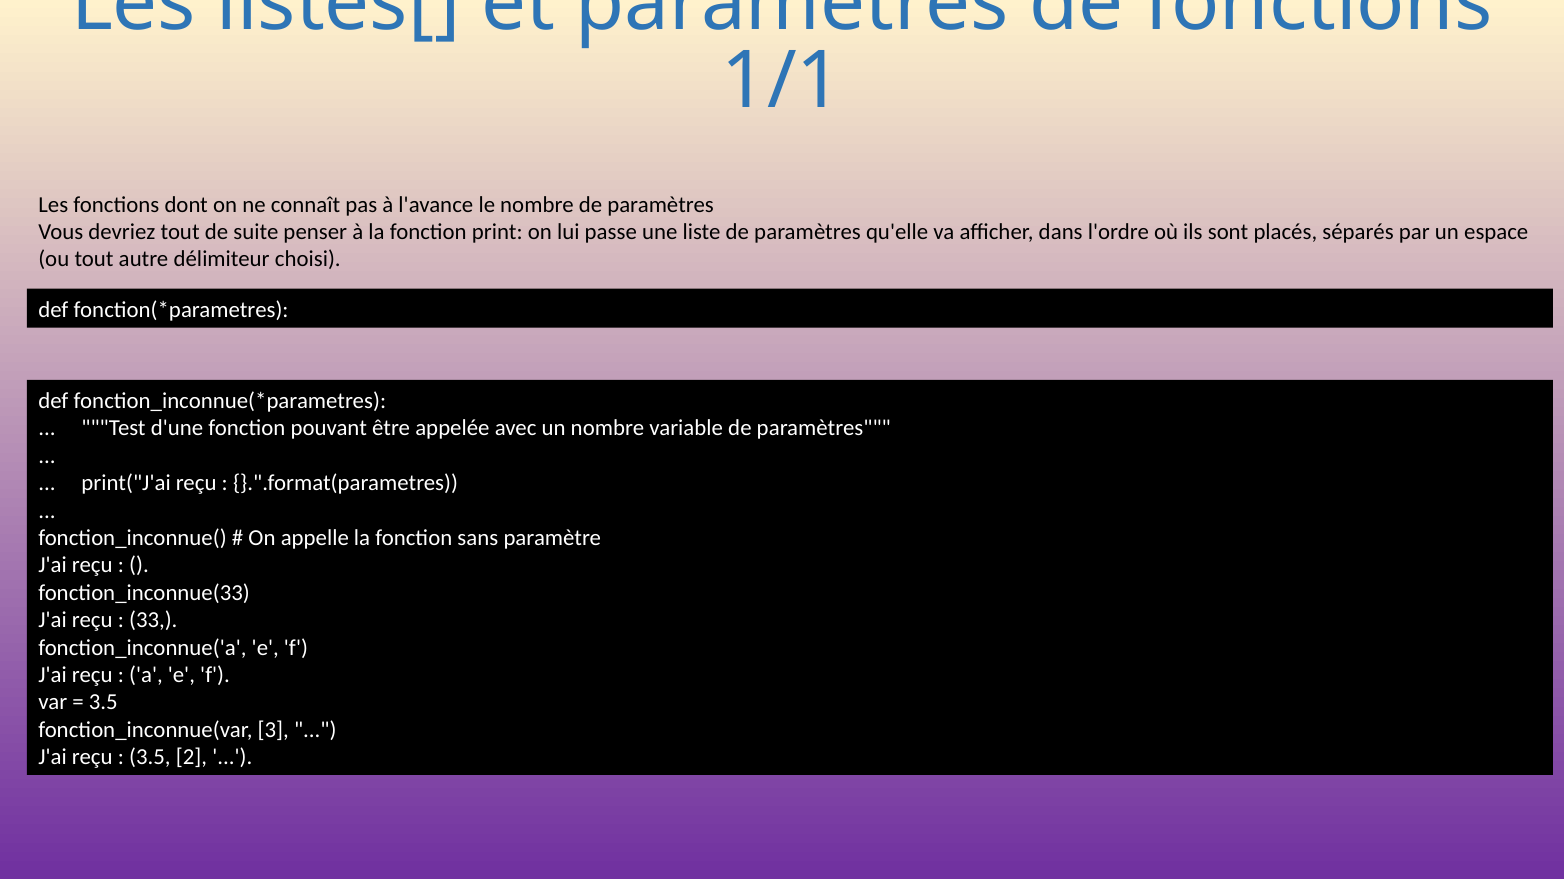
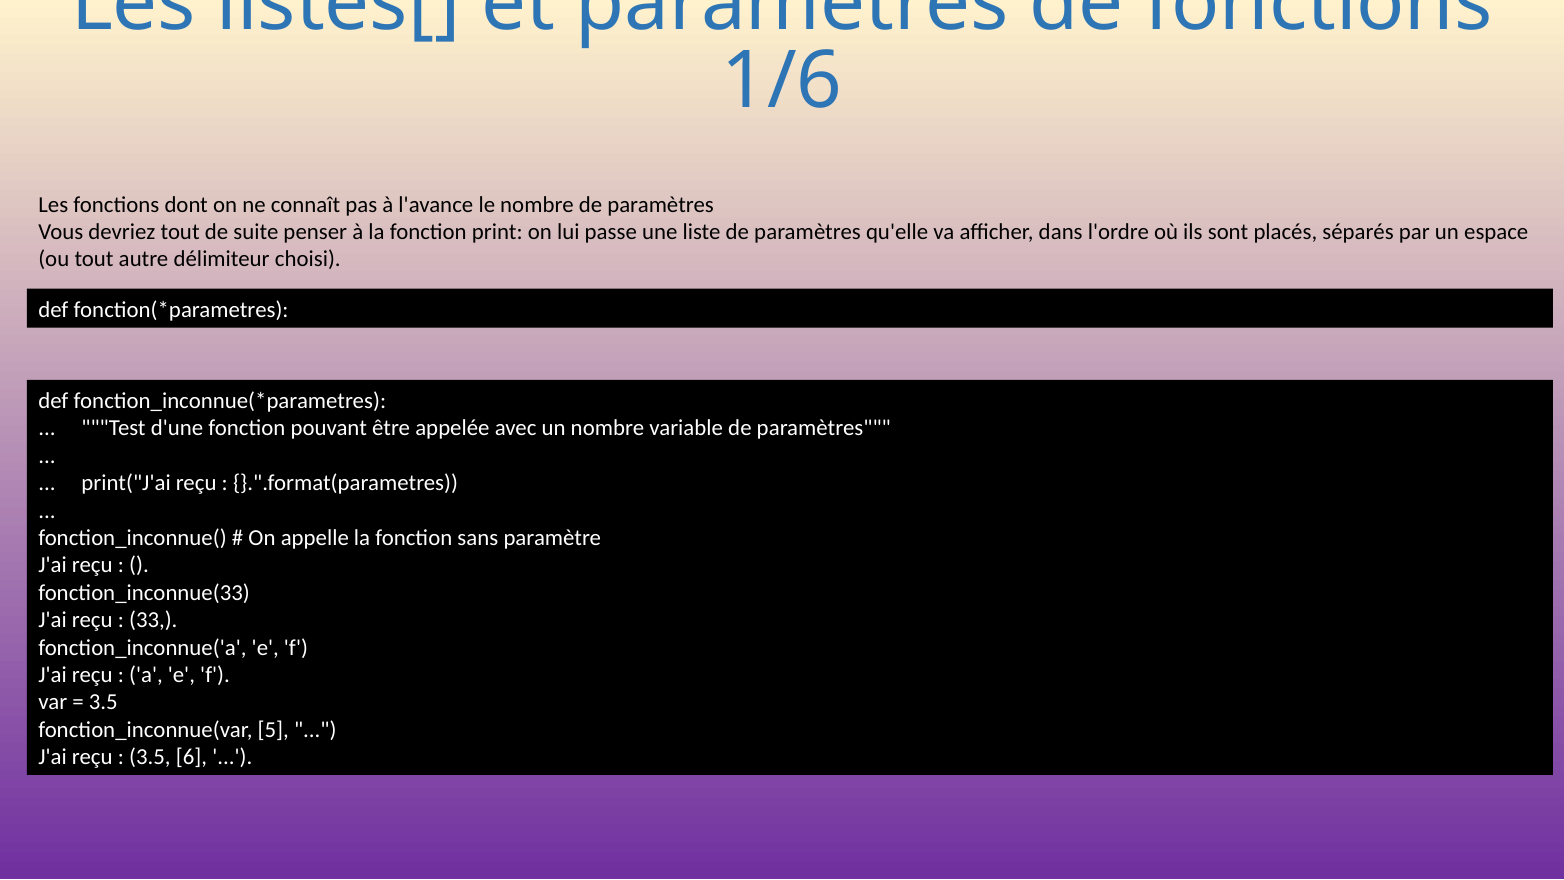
1/1: 1/1 -> 1/6 (782, 81)
3: 3 -> 5 (273, 730)
2: 2 -> 6 (191, 757)
